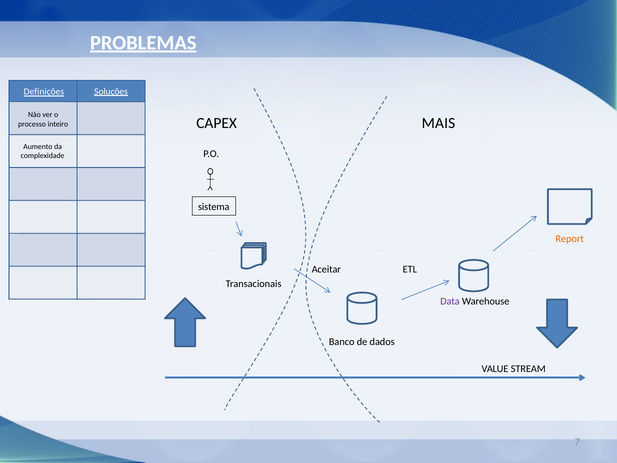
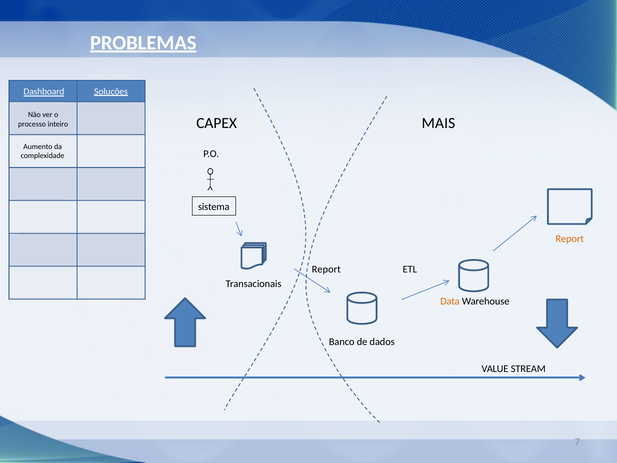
Definições: Definições -> Dashboard (44, 92)
Aceitar: Aceitar -> Report (326, 269)
Data colour: purple -> orange (450, 301)
